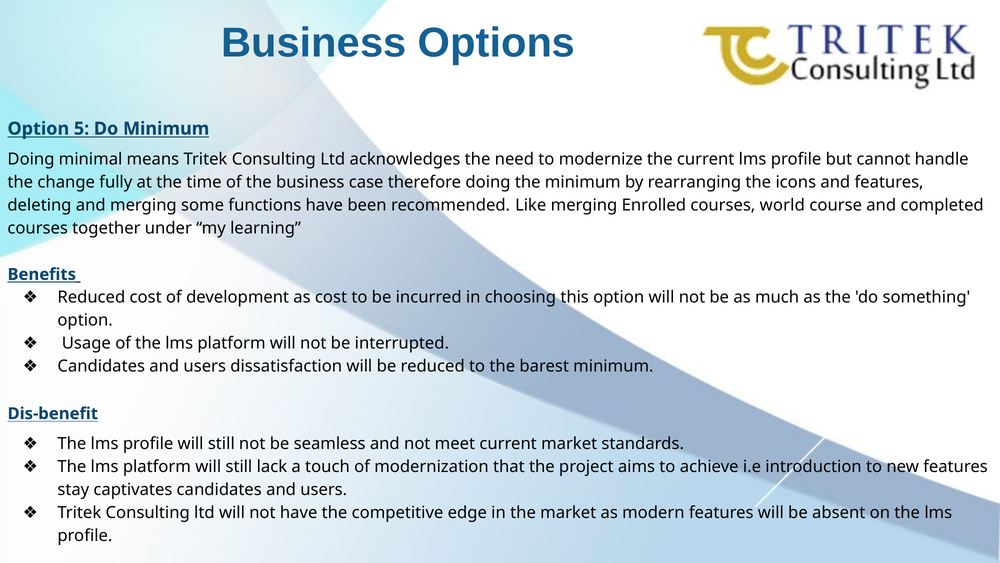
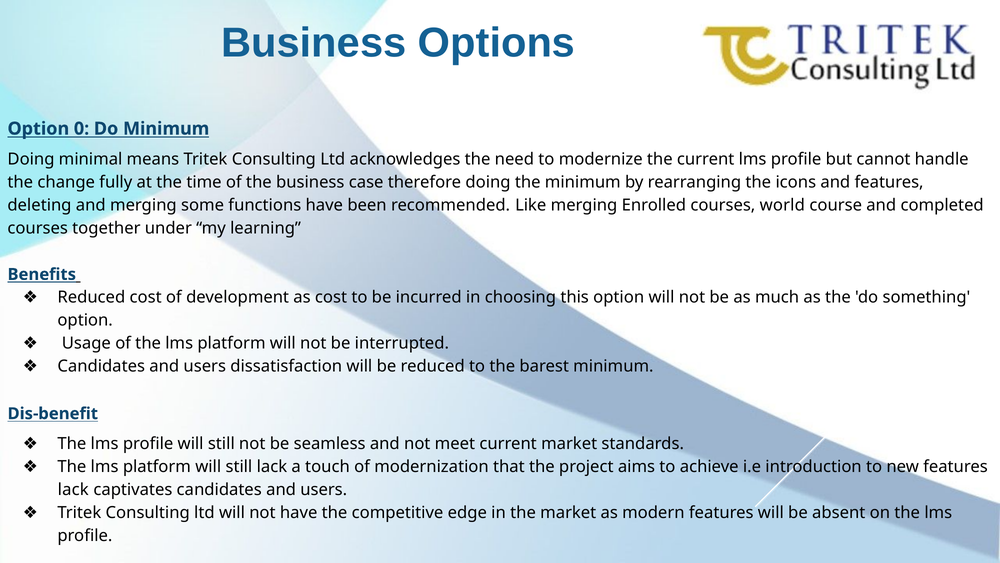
5: 5 -> 0 (82, 129)
stay: stay -> lack (73, 489)
